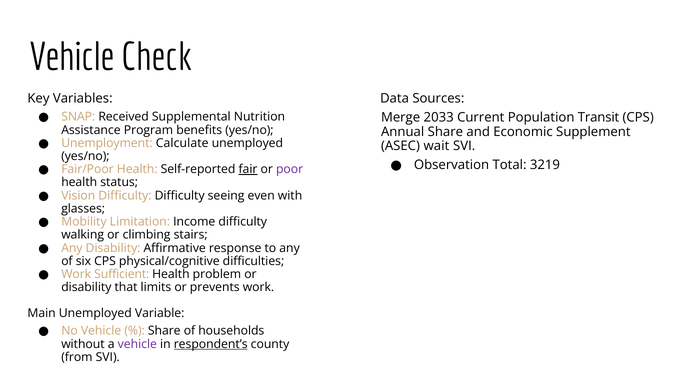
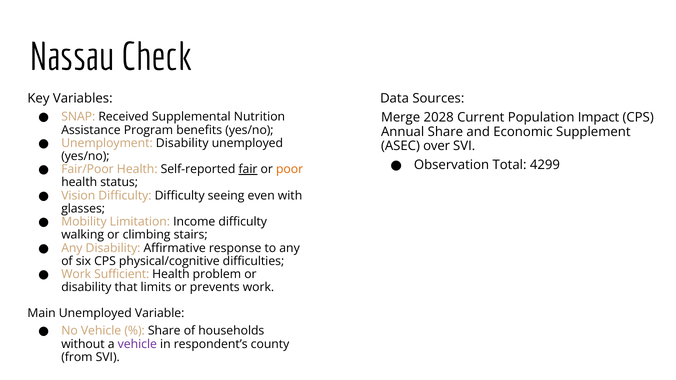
Vehicle: Vehicle -> Nassau (72, 57)
2033: 2033 -> 2028 (439, 118)
Transit: Transit -> Impact (599, 118)
Unemployment Calculate: Calculate -> Disability (182, 143)
wait: wait -> over (437, 146)
3219: 3219 -> 4299 (545, 165)
poor colour: purple -> orange (290, 169)
respondent’s underline: present -> none (211, 344)
